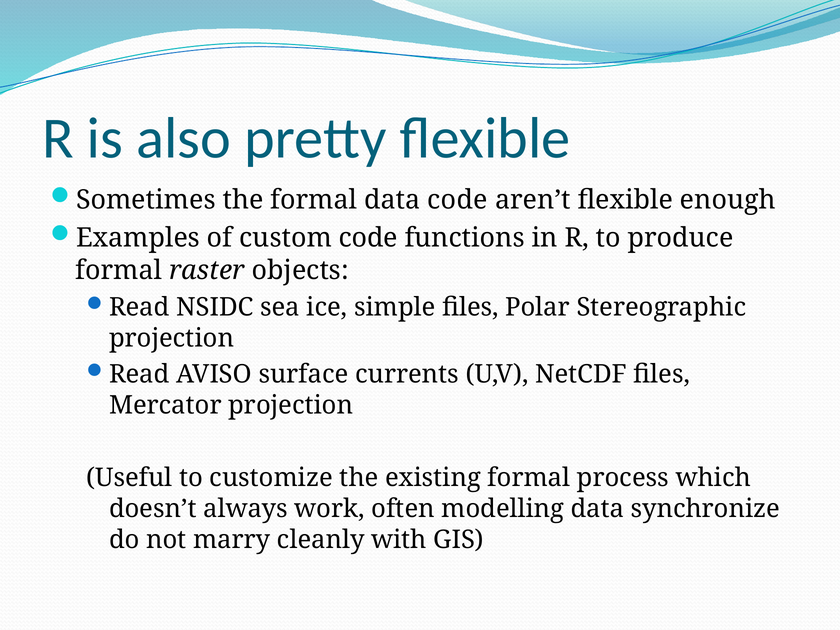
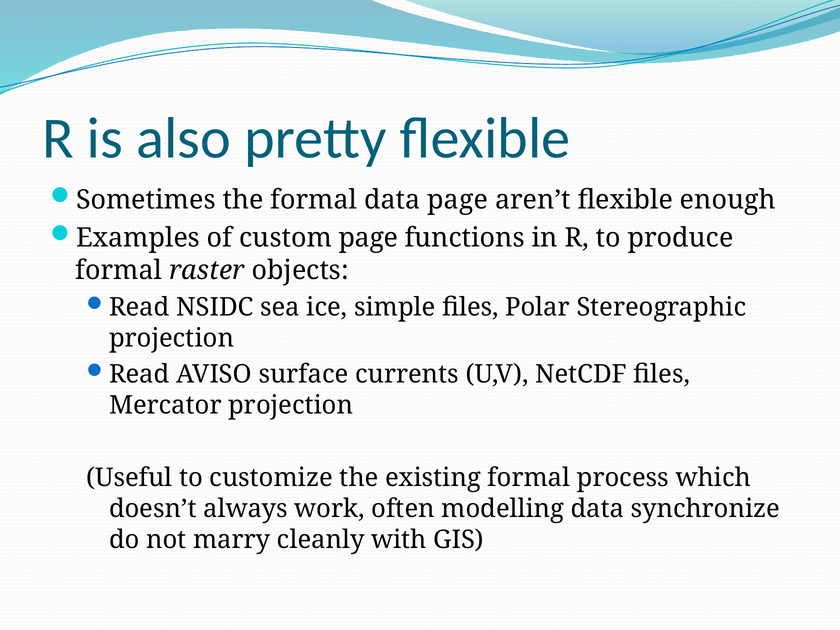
data code: code -> page (458, 200)
custom code: code -> page (368, 238)
